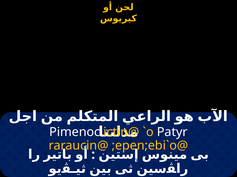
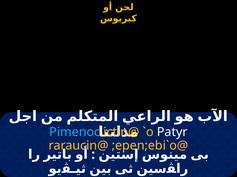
Pimenoc colour: white -> light blue (75, 133)
